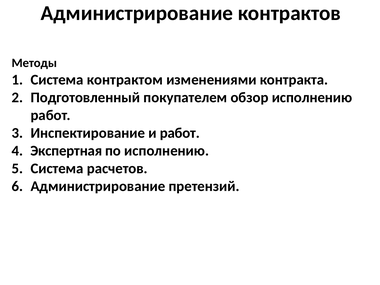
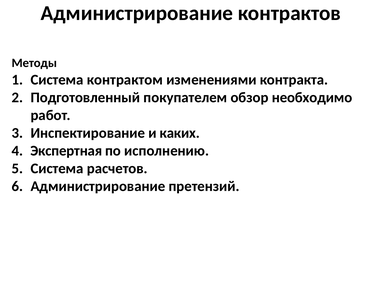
обзор исполнению: исполнению -> необходимо (312, 97)
и работ: работ -> каких (180, 133)
